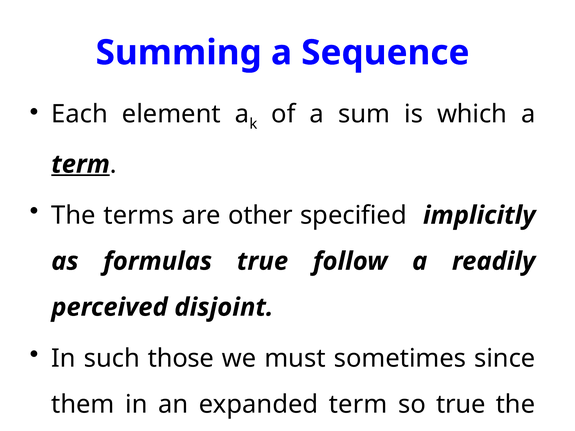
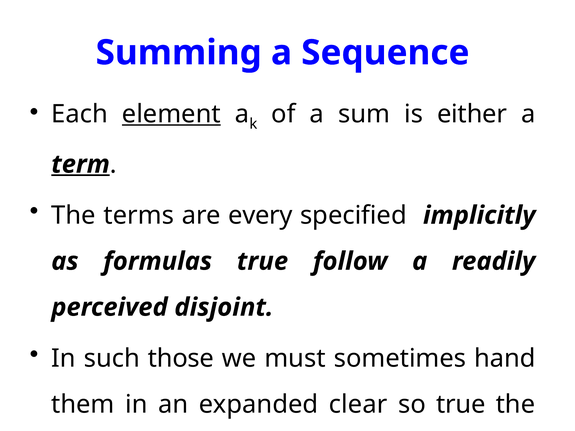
element underline: none -> present (171, 114)
which: which -> either (472, 114)
other: other -> every (260, 215)
since: since -> hand (505, 359)
expanded term: term -> clear (358, 405)
